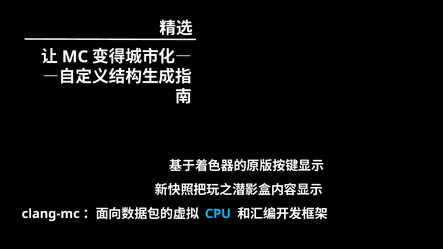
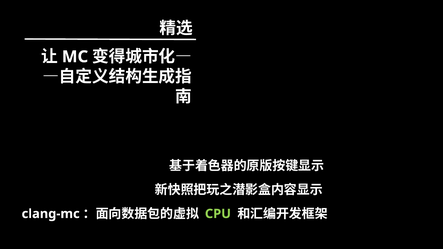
CPU colour: light blue -> light green (218, 214)
